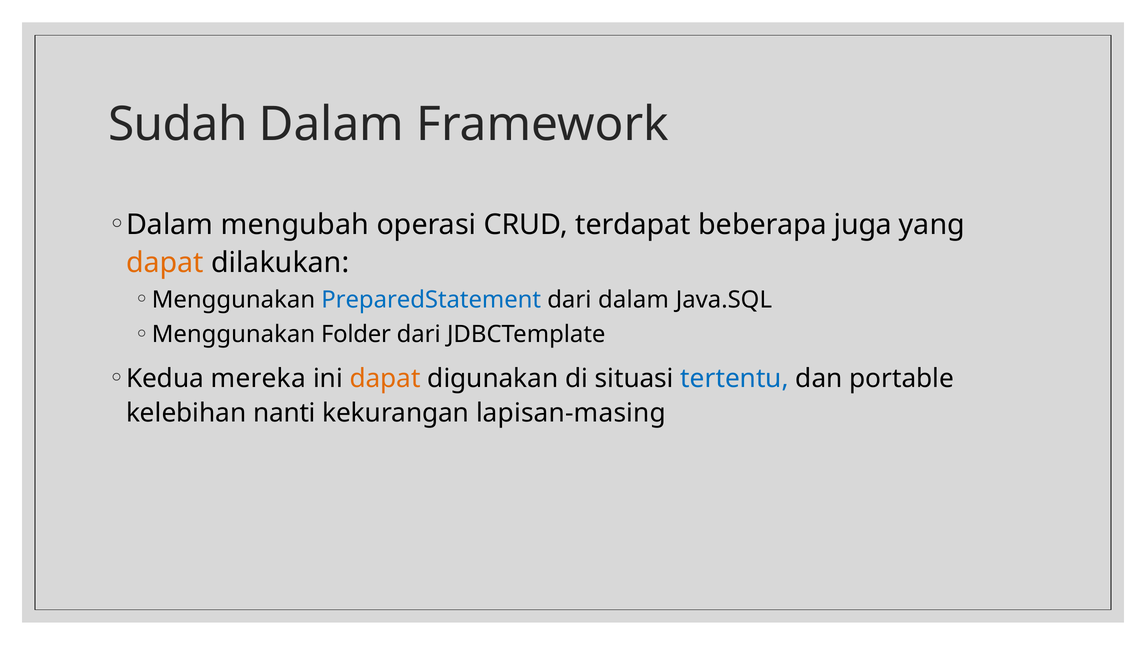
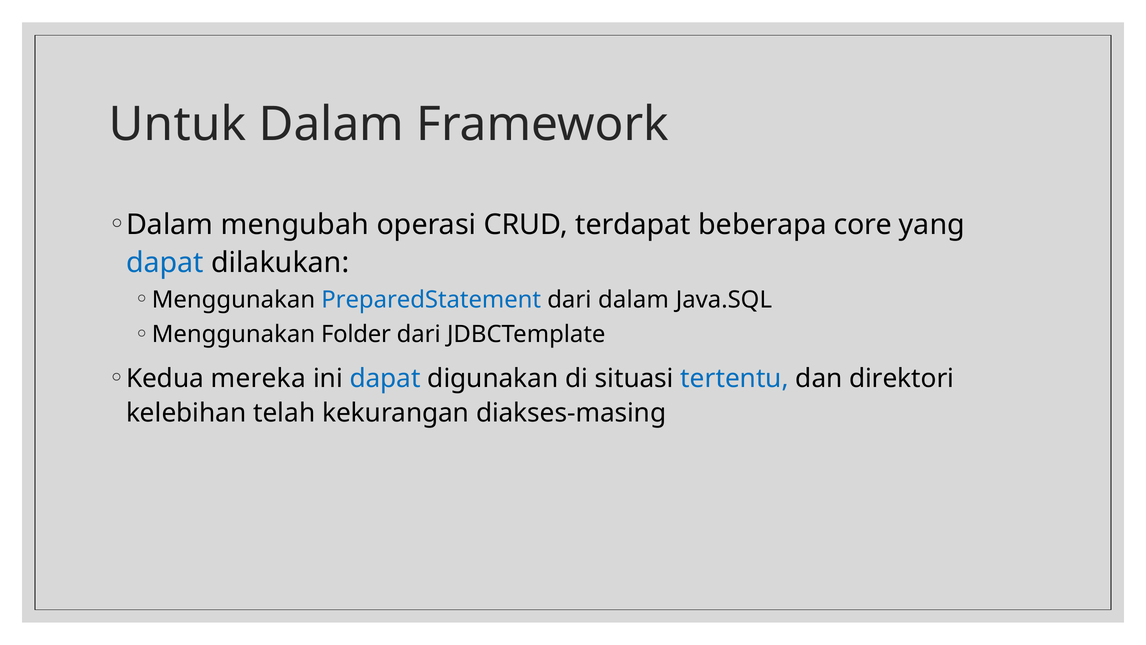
Sudah: Sudah -> Untuk (178, 125)
juga: juga -> core (863, 225)
dapat colour: orange -> blue (165, 262)
dapat colour: orange -> blue (385, 378)
portable: portable -> direktori (902, 378)
nanti: nanti -> telah (284, 413)
lapisan-masing: lapisan-masing -> diakses-masing (571, 413)
